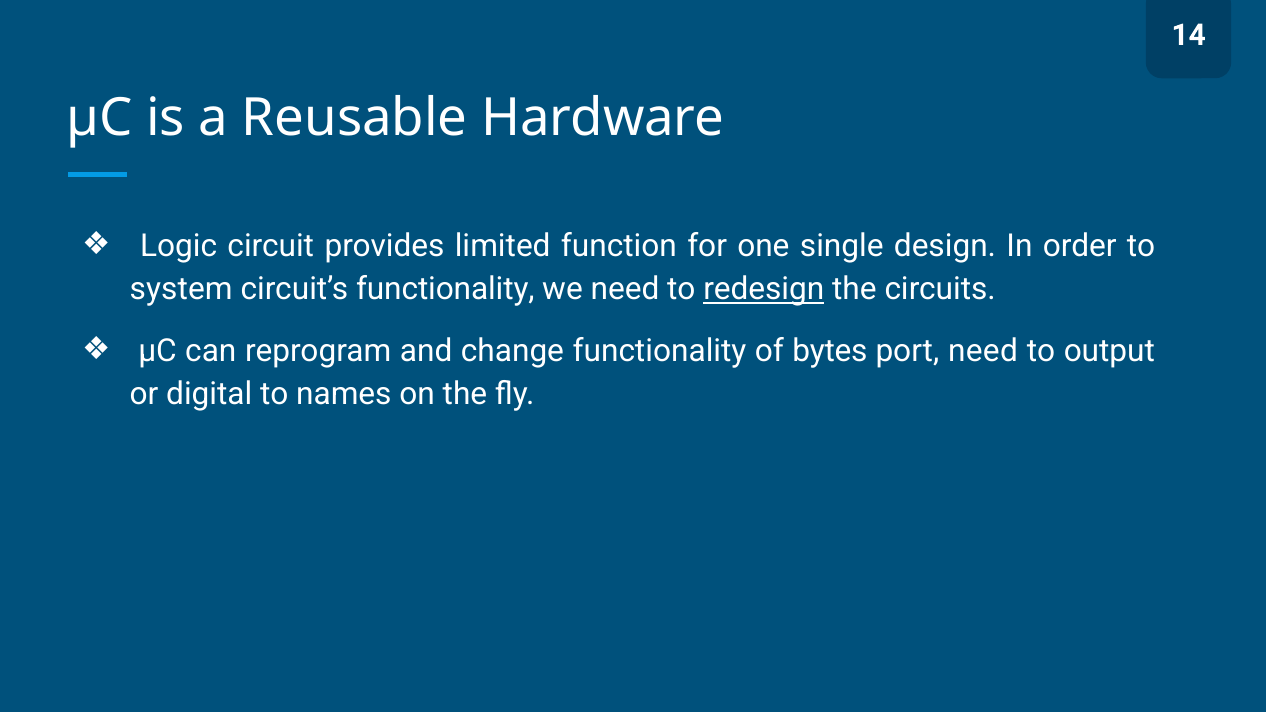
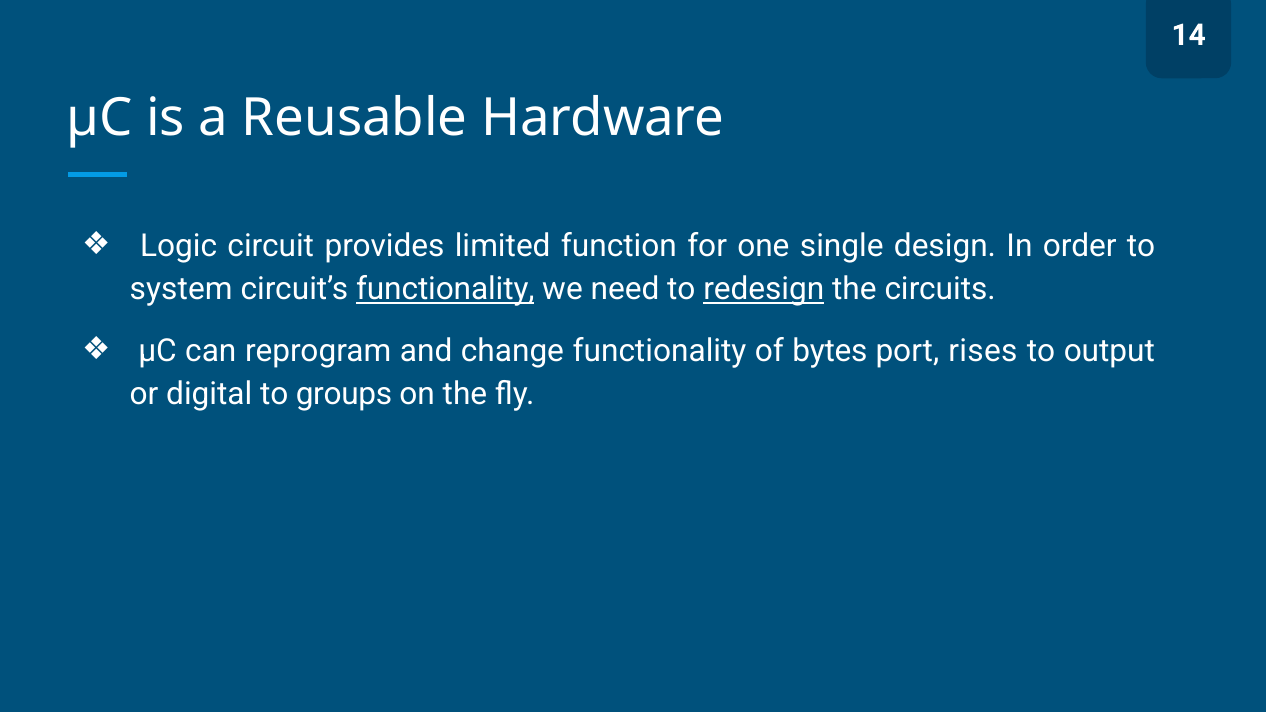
functionality underline: none -> present (445, 289)
port need: need -> rises (983, 351)
names: names -> groups (344, 394)
